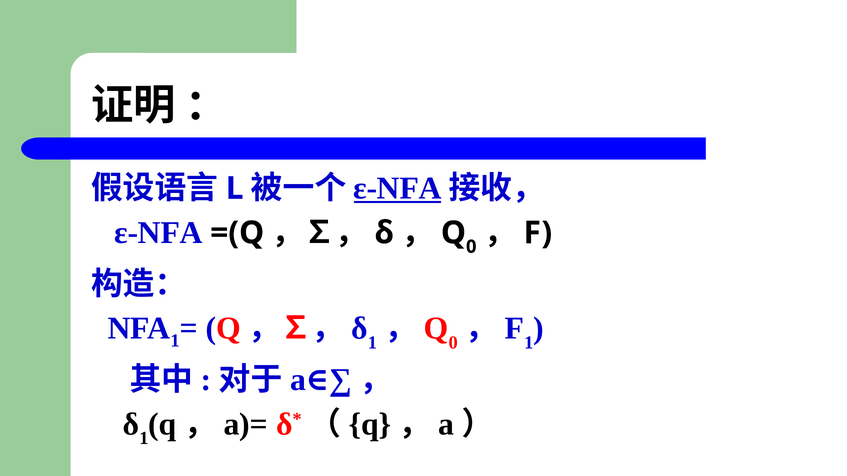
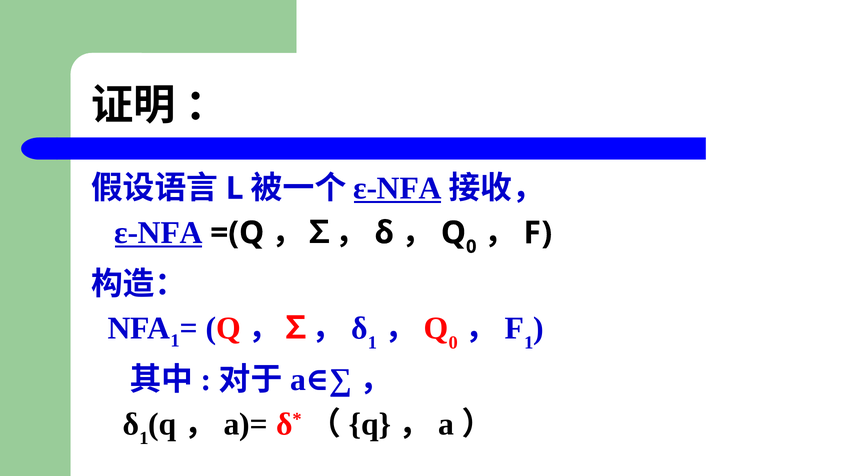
ε-NFA underline: none -> present (159, 233)
